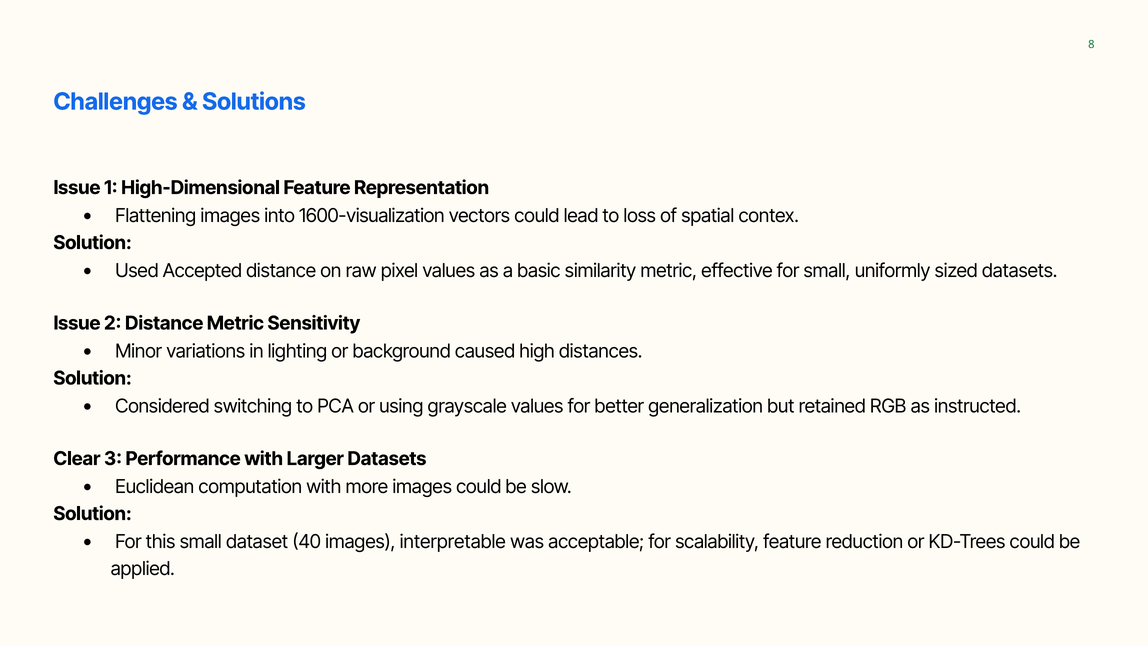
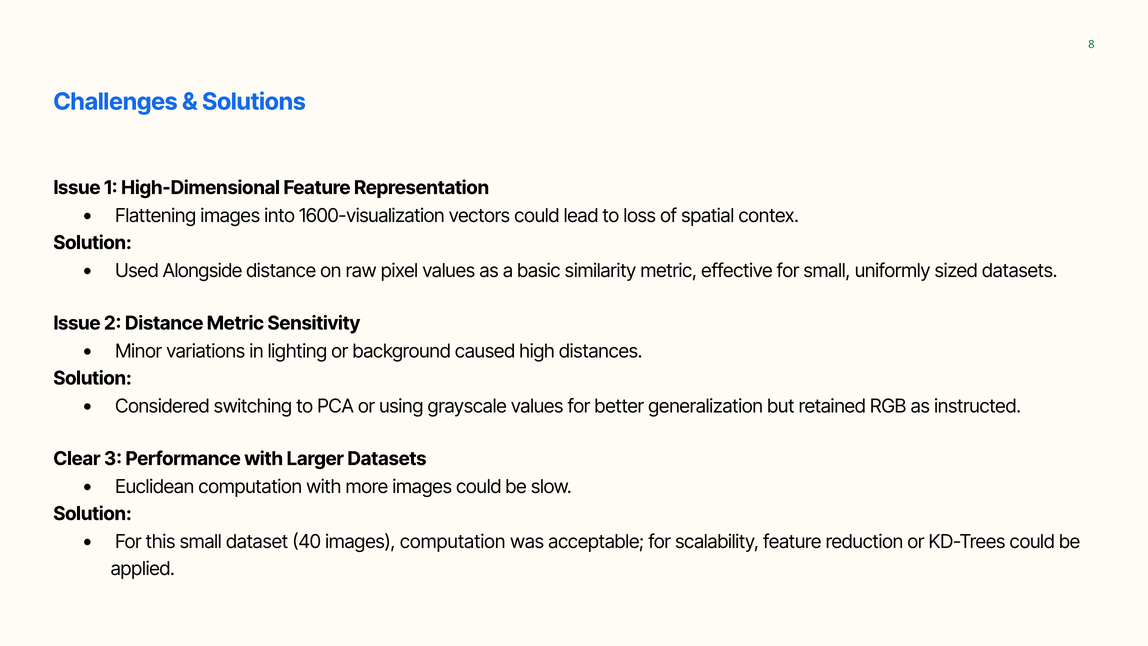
Accepted: Accepted -> Alongside (202, 271)
images interpretable: interpretable -> computation (453, 542)
